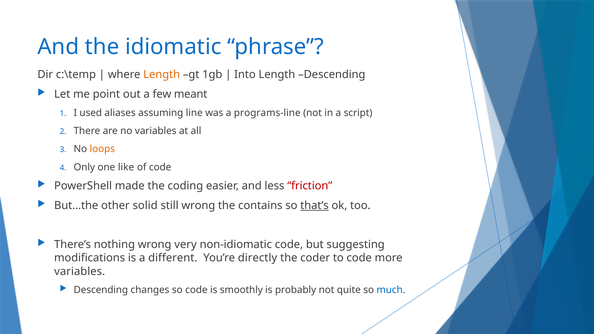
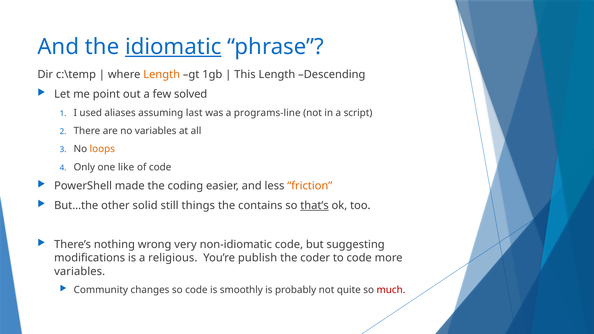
idiomatic underline: none -> present (173, 47)
Into: Into -> This (245, 75)
meant: meant -> solved (191, 94)
line: line -> last (194, 113)
friction colour: red -> orange (310, 186)
still wrong: wrong -> things (198, 206)
different: different -> religious (173, 258)
directly: directly -> publish (258, 258)
Descending: Descending -> Community (101, 290)
much colour: blue -> red (391, 290)
